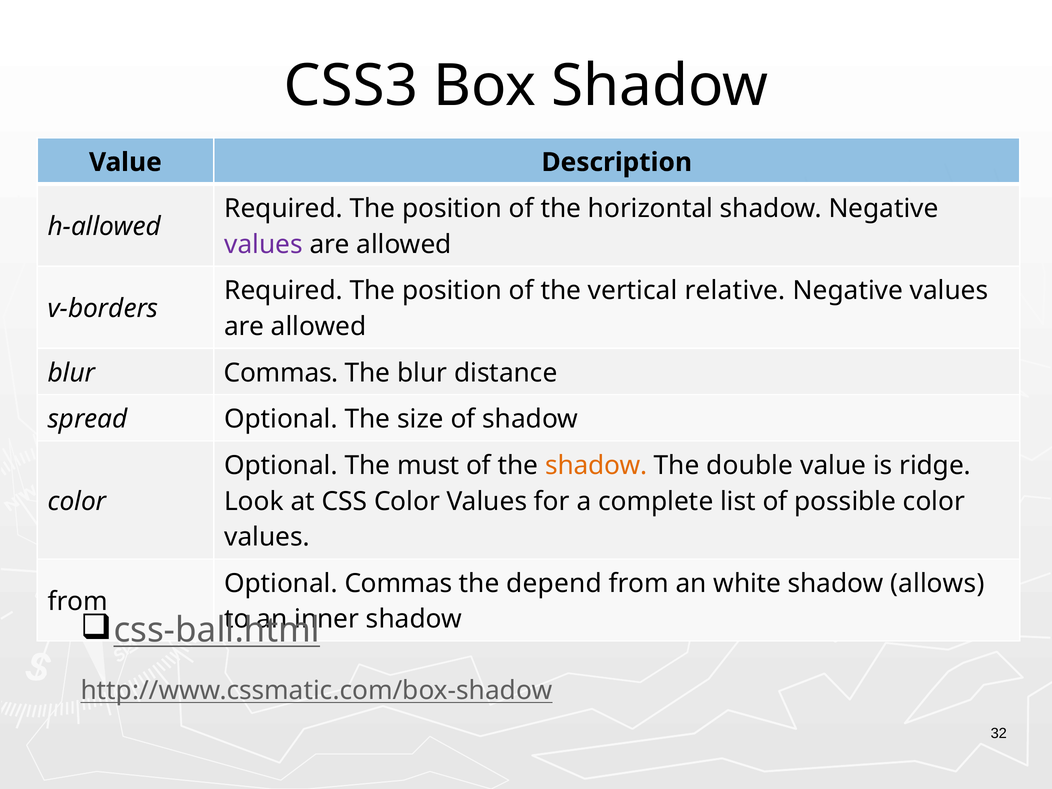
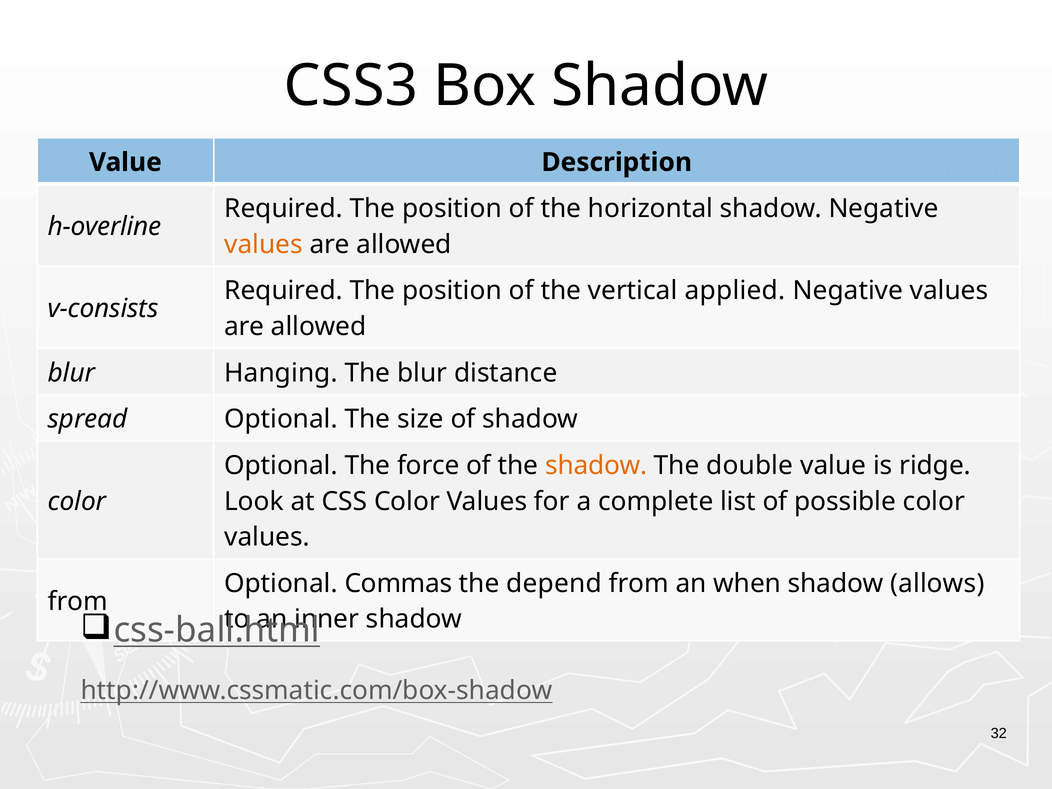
h-allowed: h-allowed -> h-overline (105, 227)
values colour: purple -> orange (263, 244)
relative: relative -> applied (735, 291)
v-borders: v-borders -> v-consists (103, 309)
blur Commas: Commas -> Hanging (281, 373)
must: must -> force (428, 466)
white: white -> when (747, 584)
